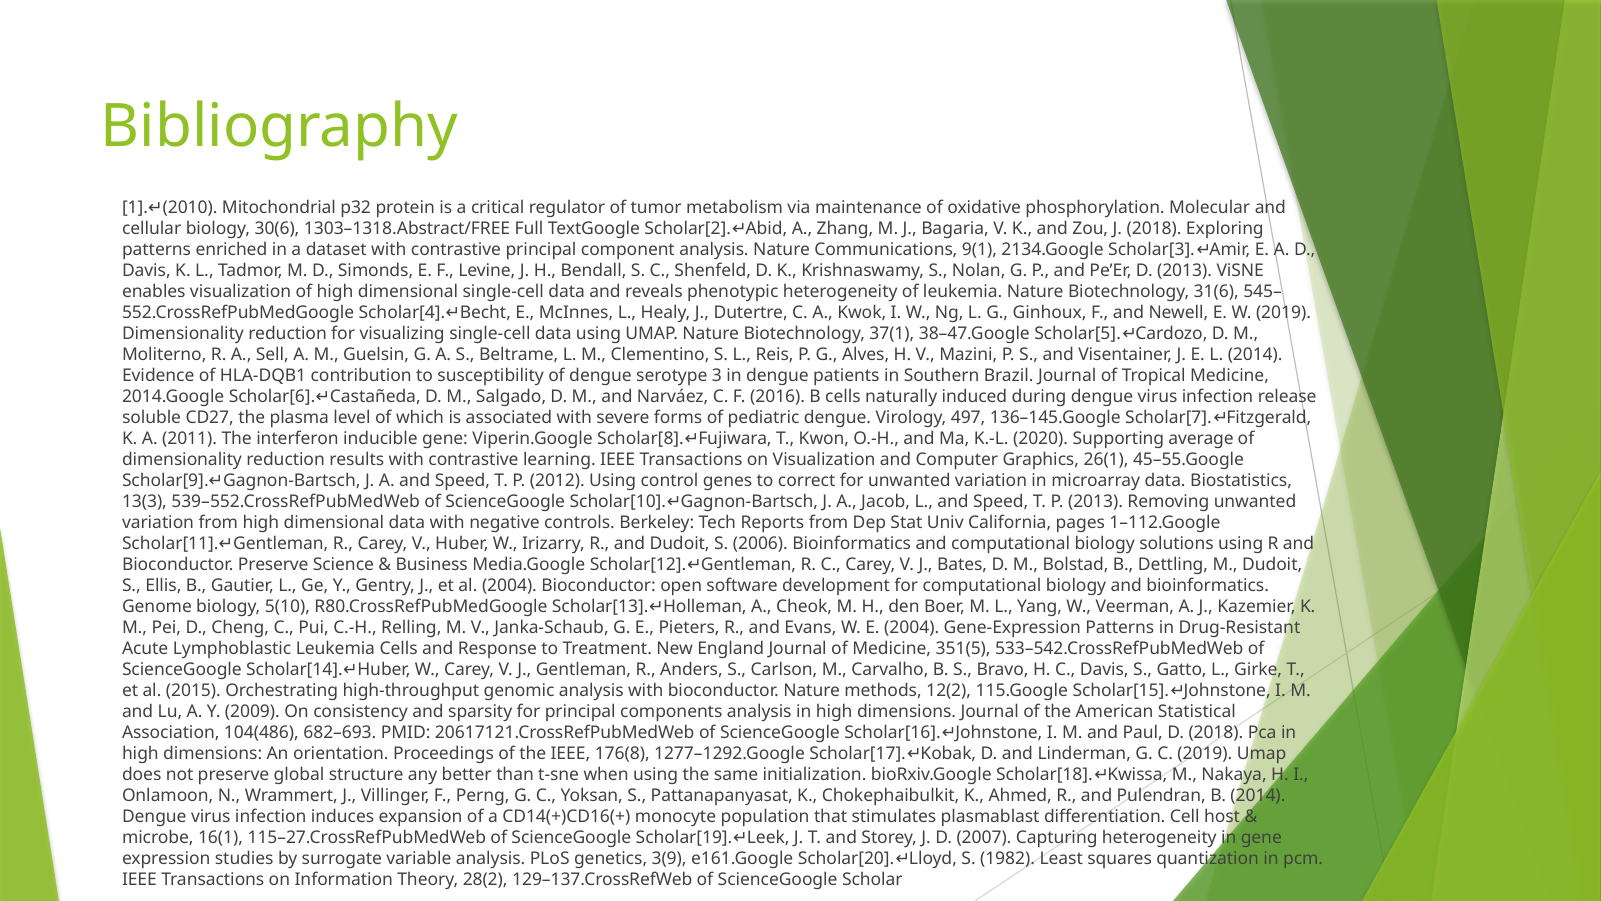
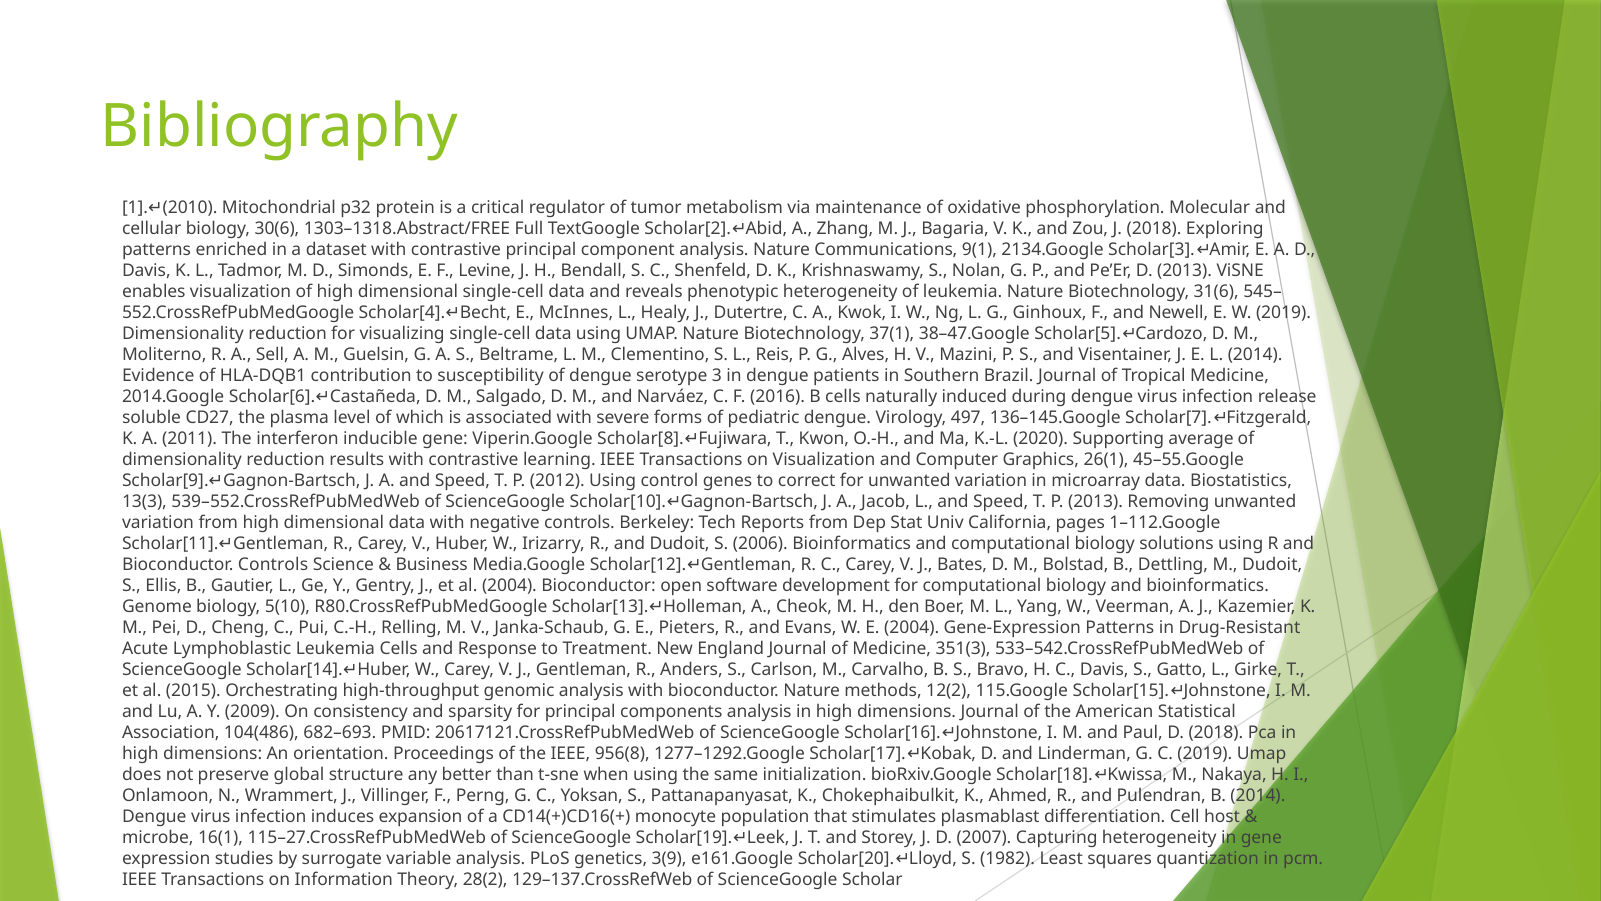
Bioconductor Preserve: Preserve -> Controls (273, 565)
351(5: 351(5 -> 351(3 (963, 649)
176(8: 176(8 -> 956(8 (622, 754)
